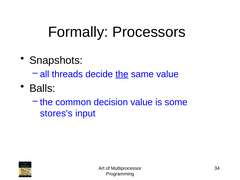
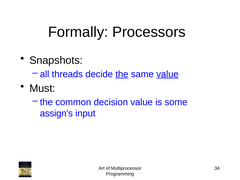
value underline: none -> present (167, 74)
Balls: Balls -> Must (42, 88)
stores's: stores's -> assign's (56, 113)
